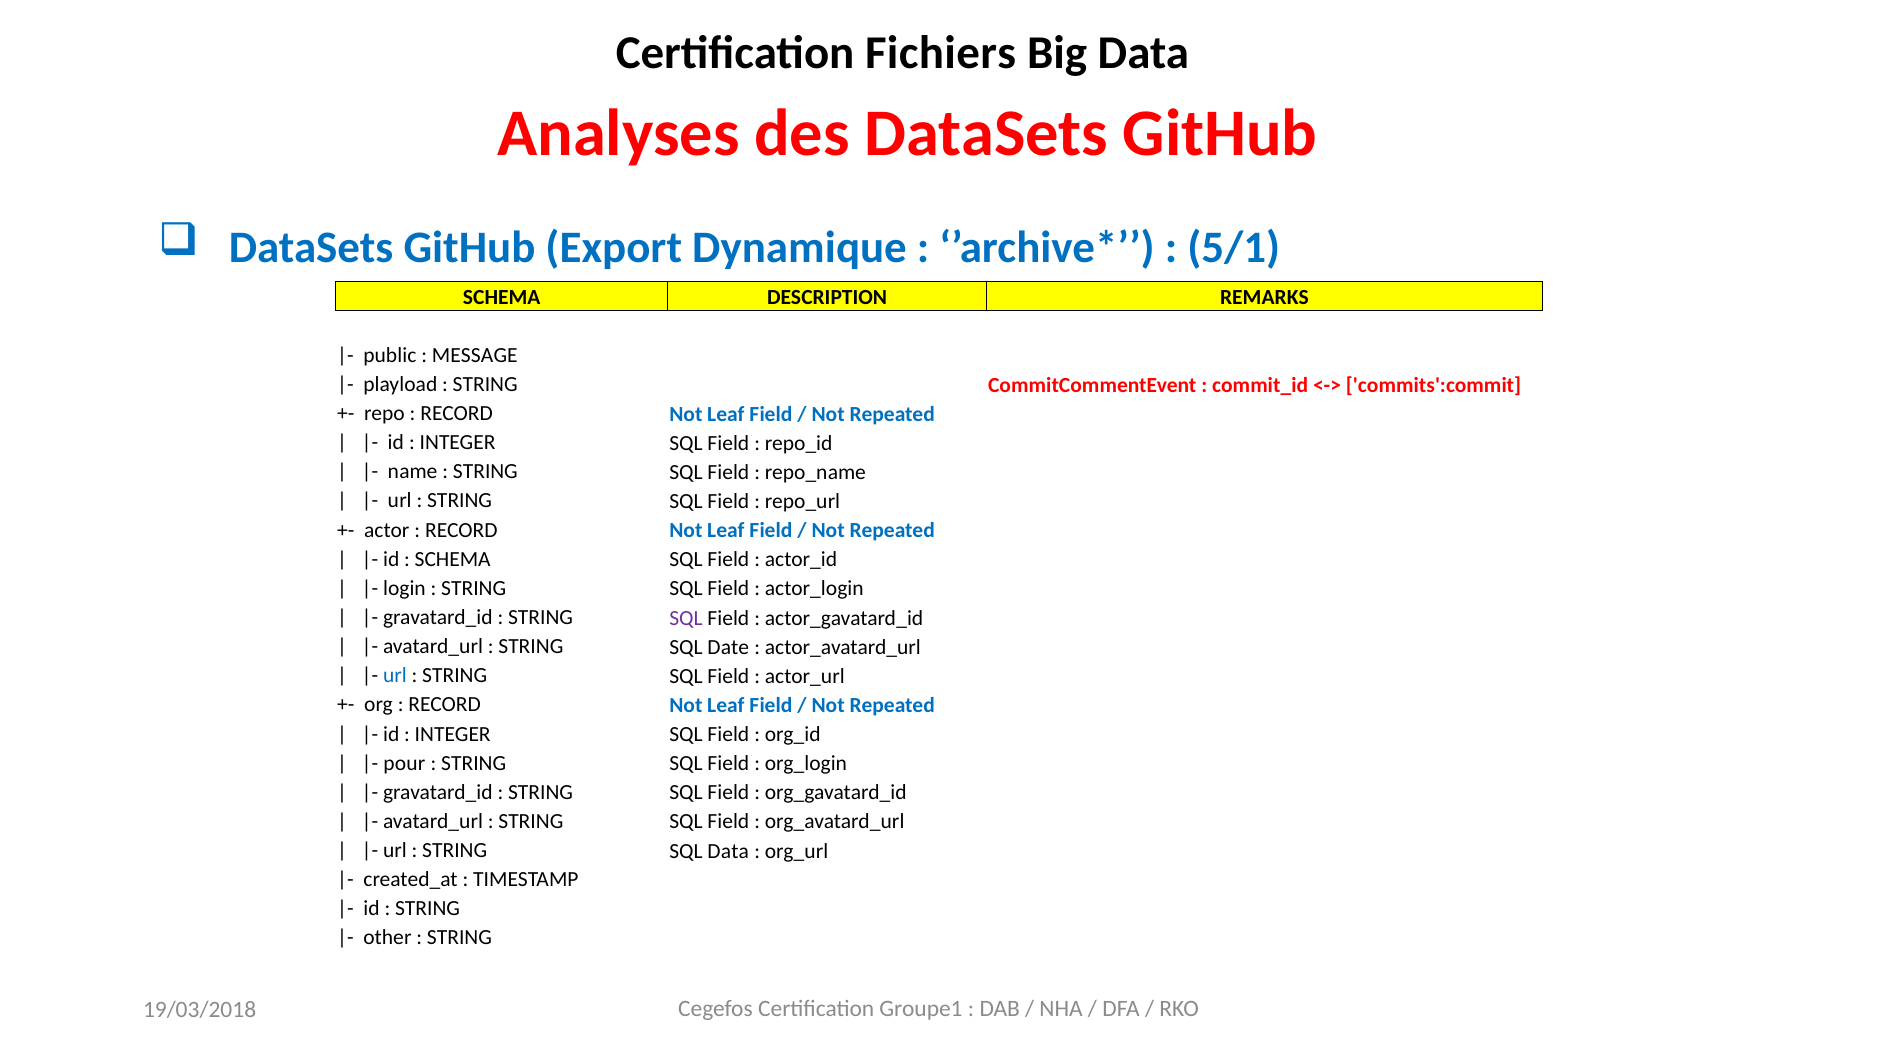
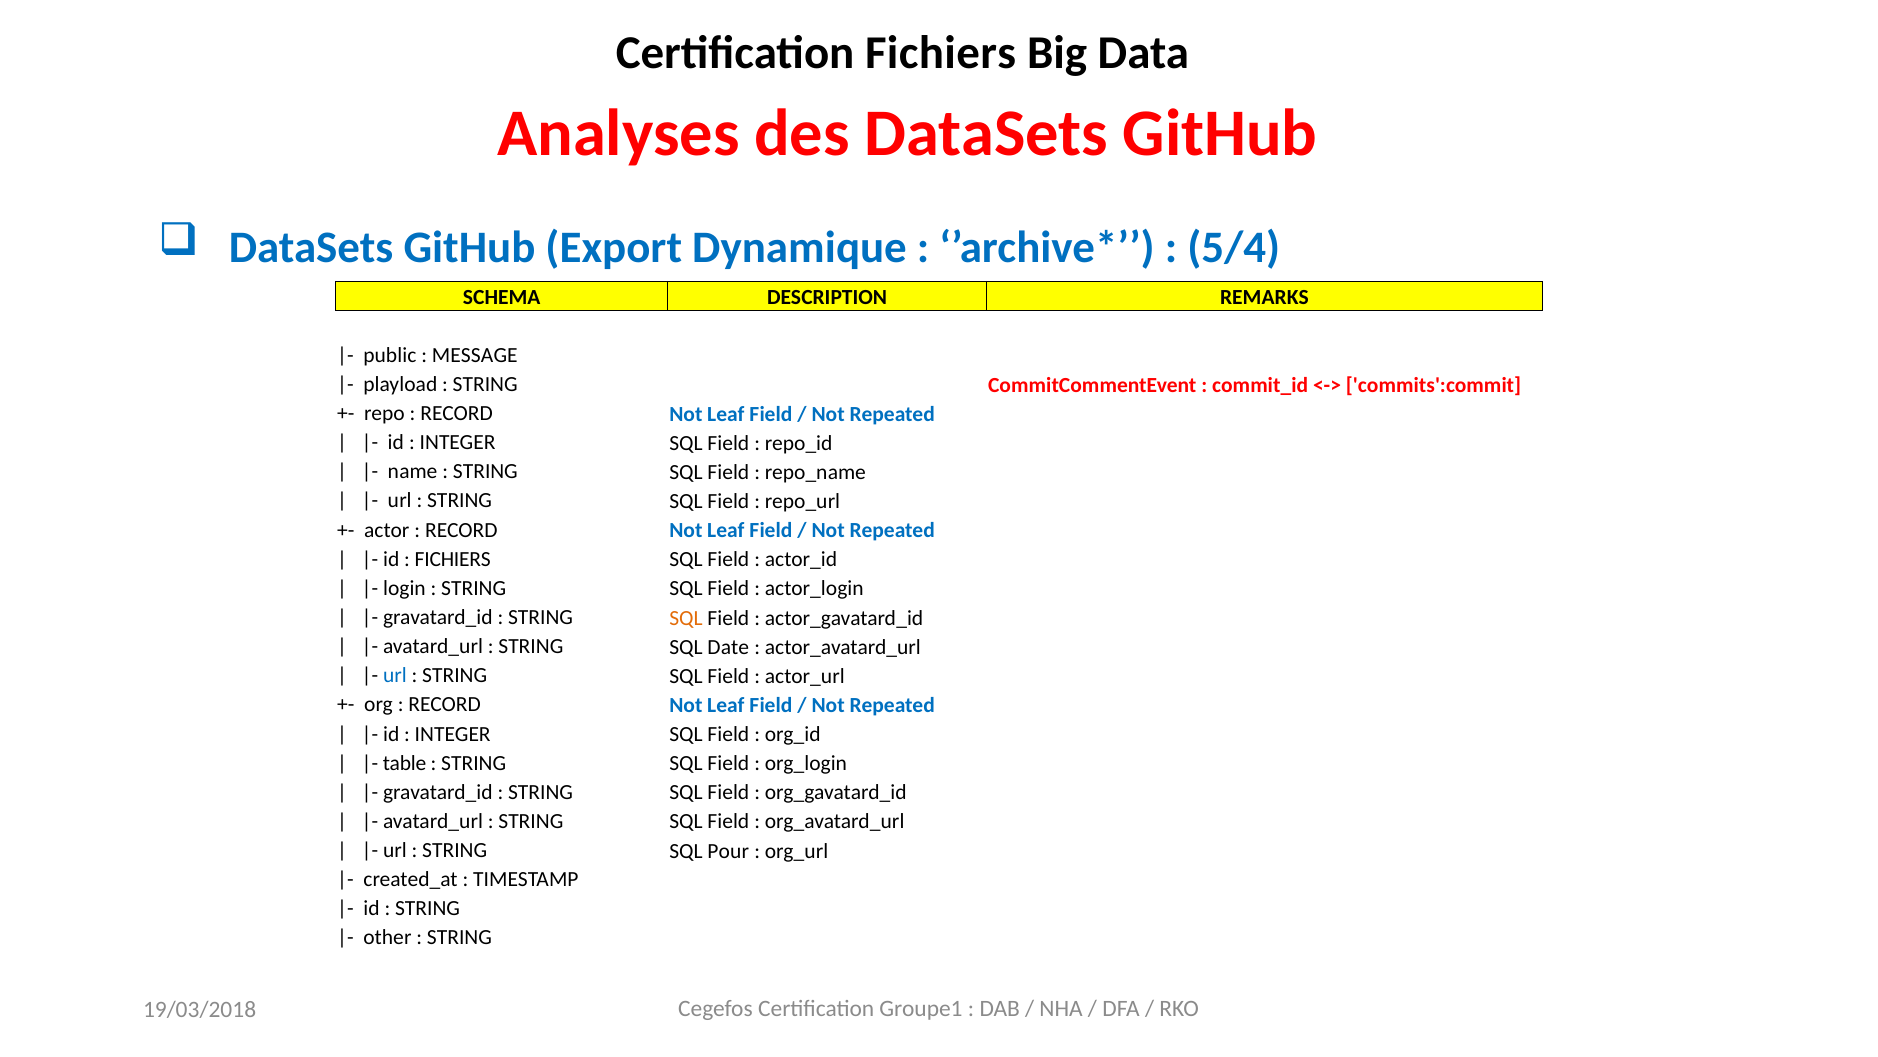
5/1: 5/1 -> 5/4 (1234, 247)
SCHEMA: SCHEMA -> FICHIERS (453, 559)
SQL colour: purple -> orange (686, 618)
pour: pour -> table (405, 763)
SQL Data: Data -> Pour (728, 850)
